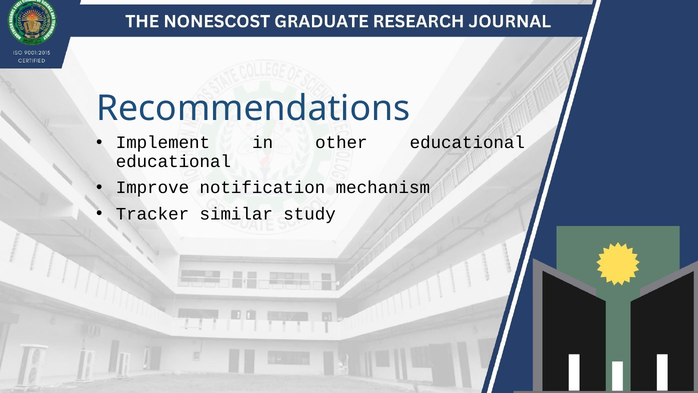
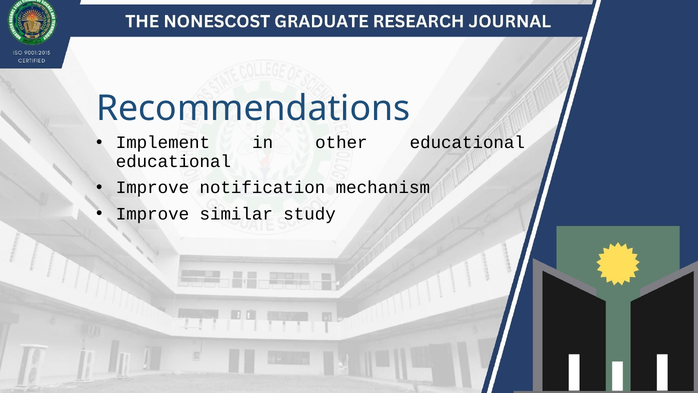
Tracker: Tracker -> Improve (152, 214)
